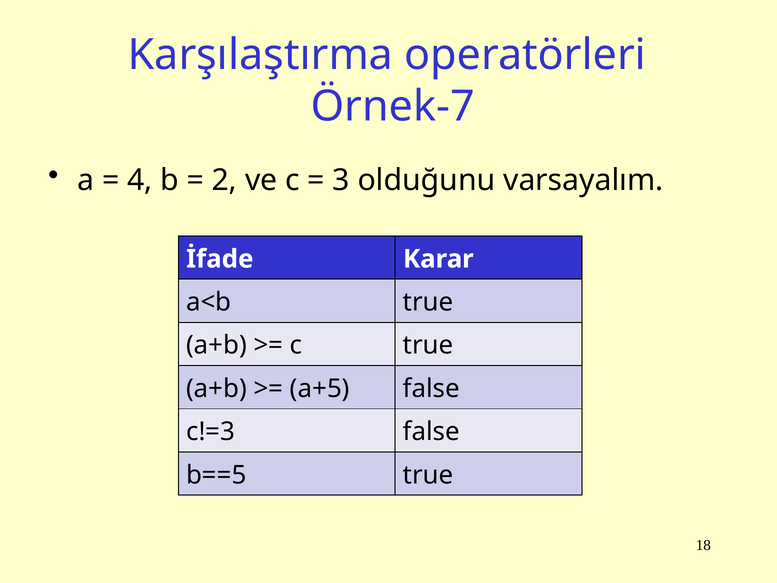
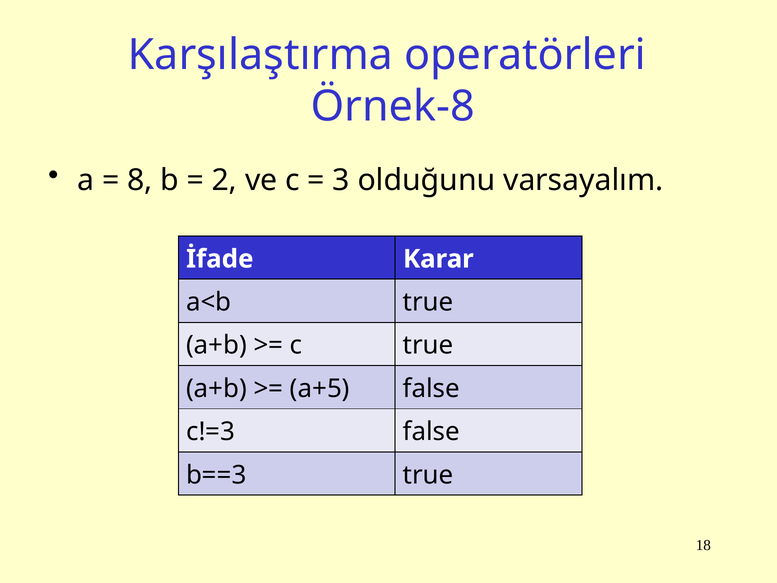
Örnek-7: Örnek-7 -> Örnek-8 (393, 107)
4: 4 -> 8 (140, 180)
b==5: b==5 -> b==3 (216, 475)
